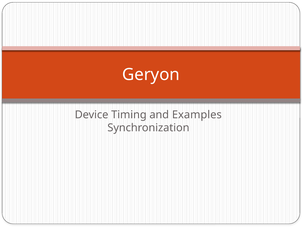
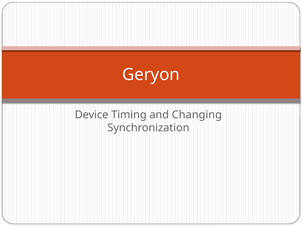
Examples: Examples -> Changing (197, 114)
